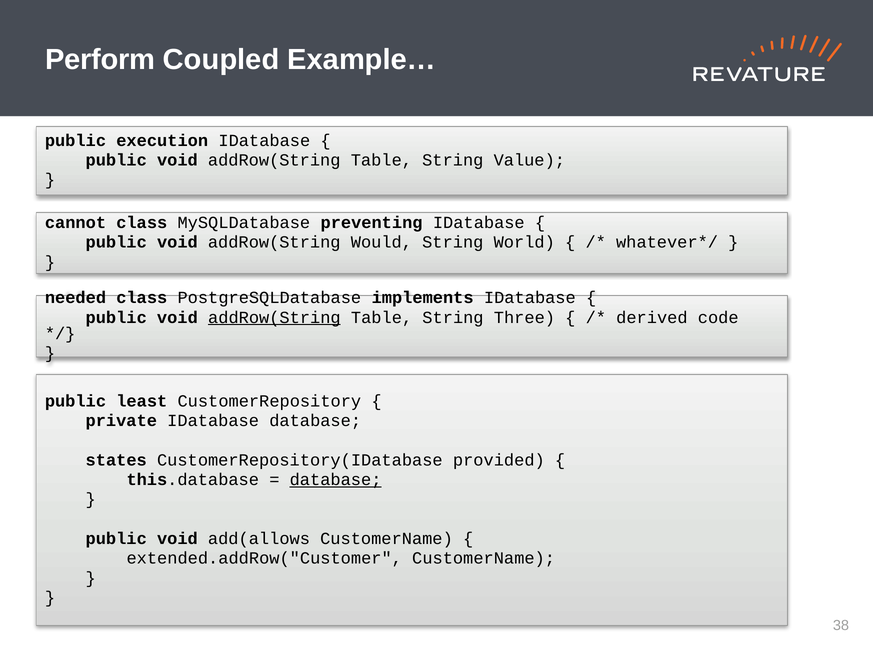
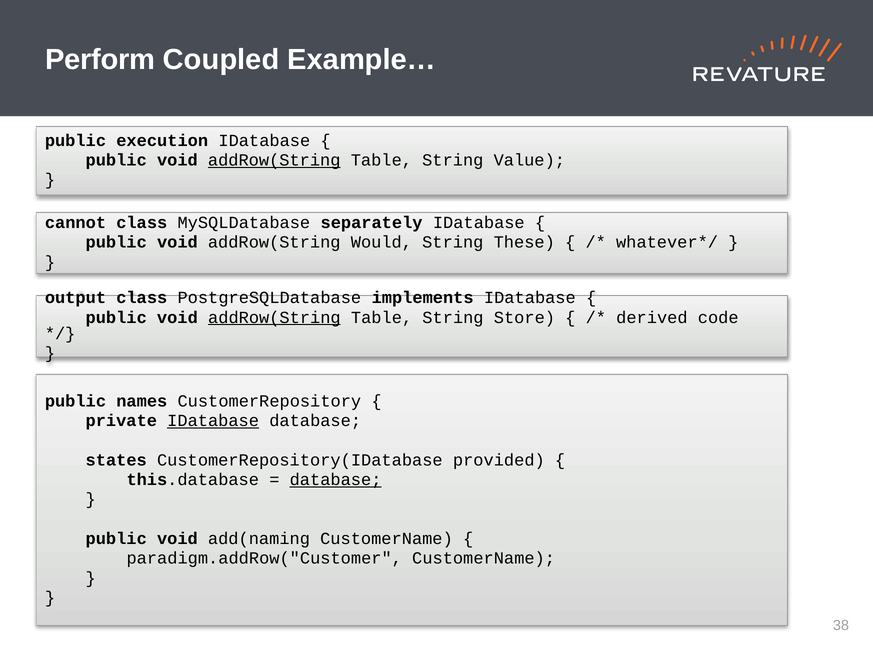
addRow(String underline: none -> present (274, 160)
preventing: preventing -> separately (372, 223)
World: World -> These (524, 243)
needed: needed -> output (75, 298)
Three: Three -> Store (524, 318)
least: least -> names (142, 401)
IDatabase underline: none -> present (213, 421)
add(allows: add(allows -> add(naming (259, 539)
extended.addRow("Customer: extended.addRow("Customer -> paradigm.addRow("Customer (264, 559)
